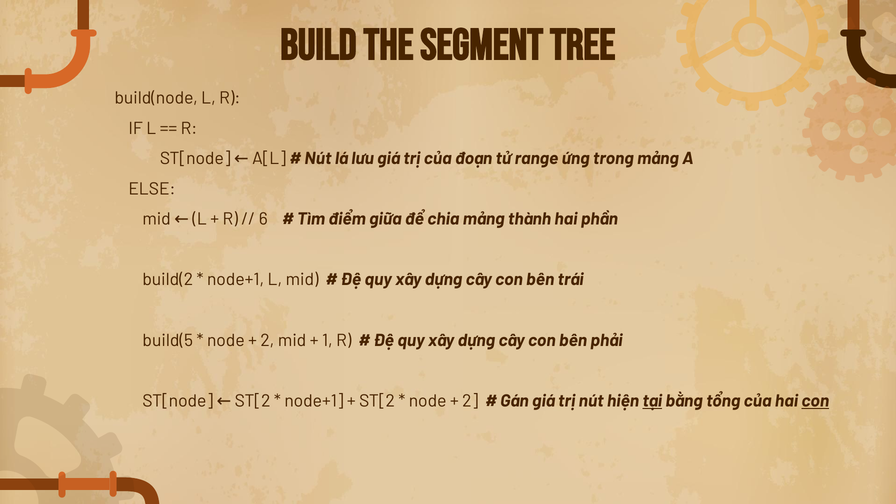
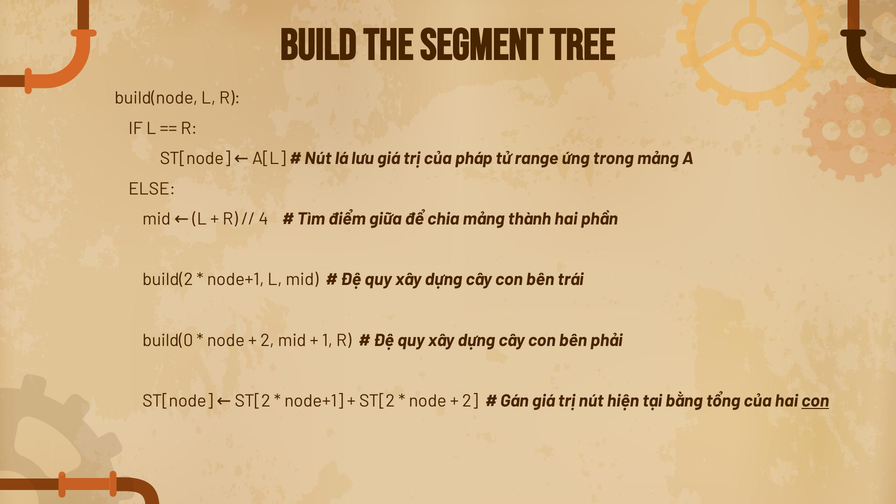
đoạn: đoạn -> pháp (474, 159)
6: 6 -> 4 (264, 219)
build(5: build(5 -> build(0 (168, 340)
tại underline: present -> none (652, 401)
